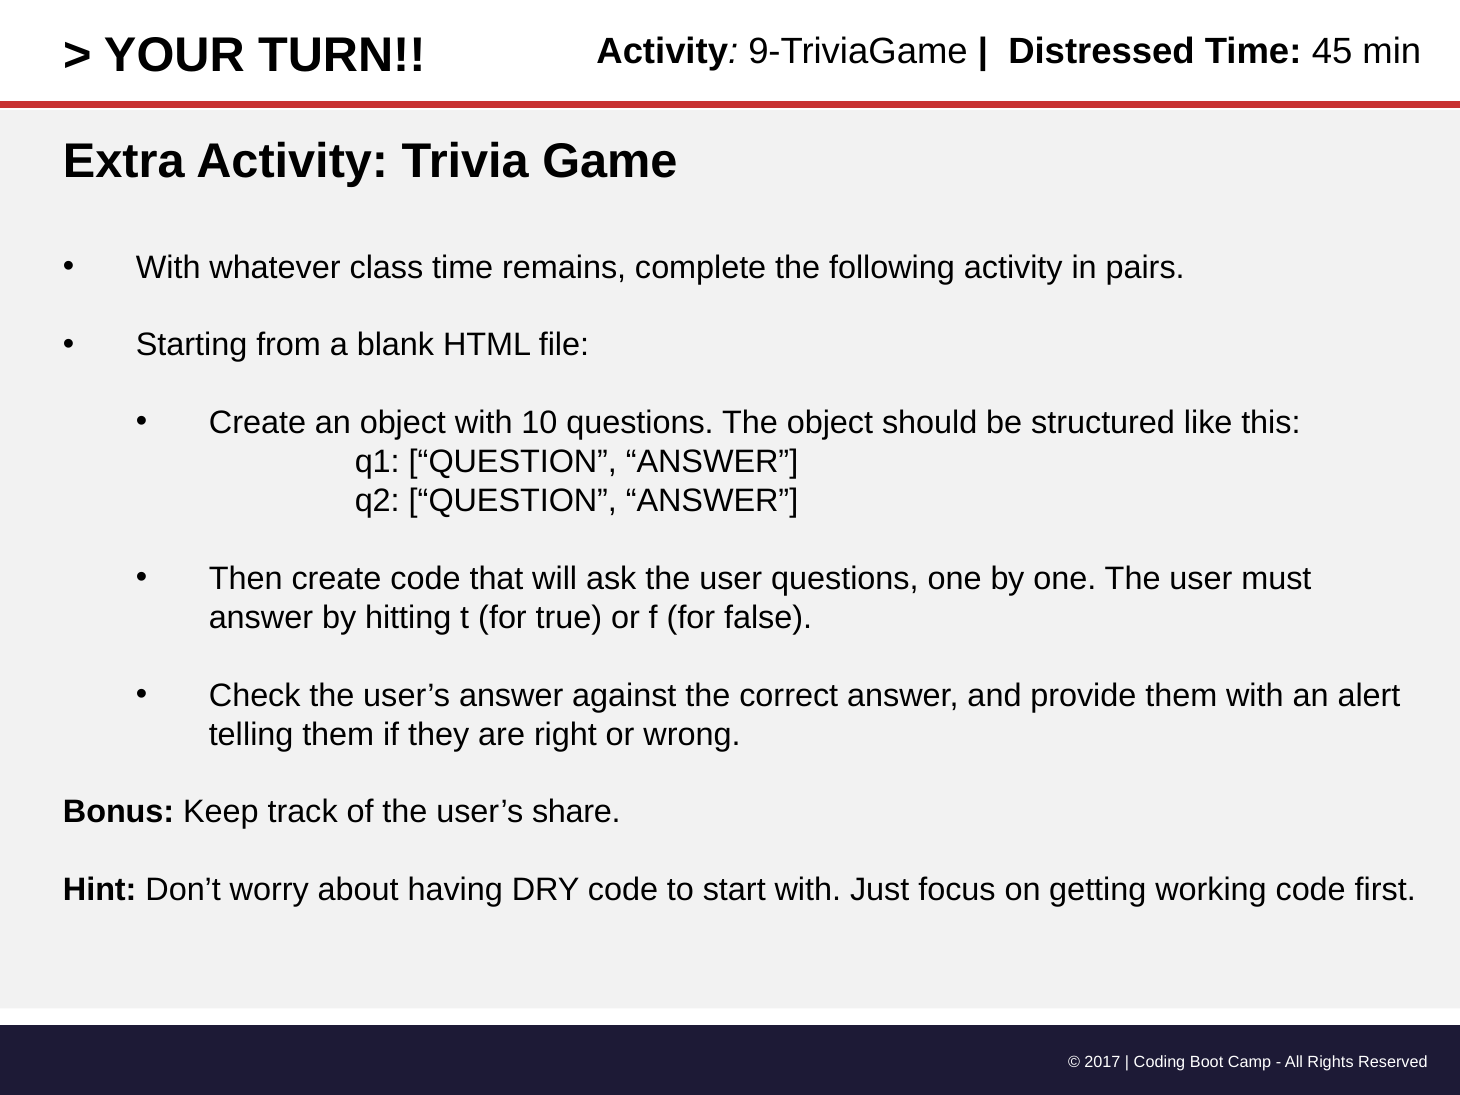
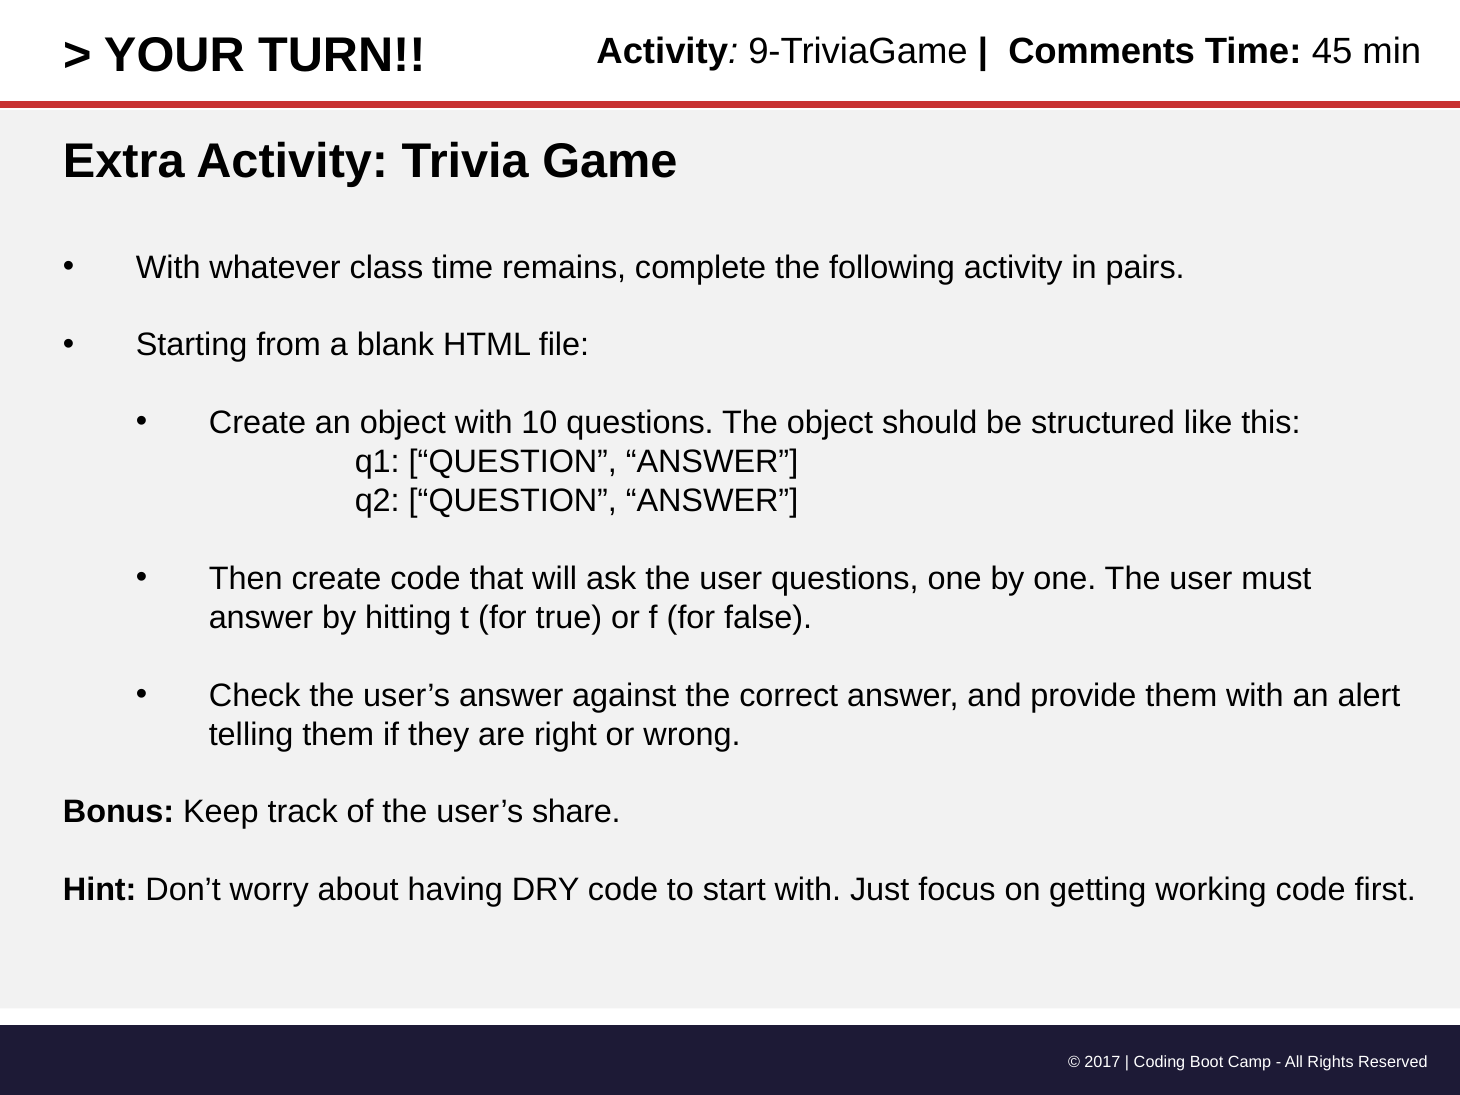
Distressed: Distressed -> Comments (1102, 52)
